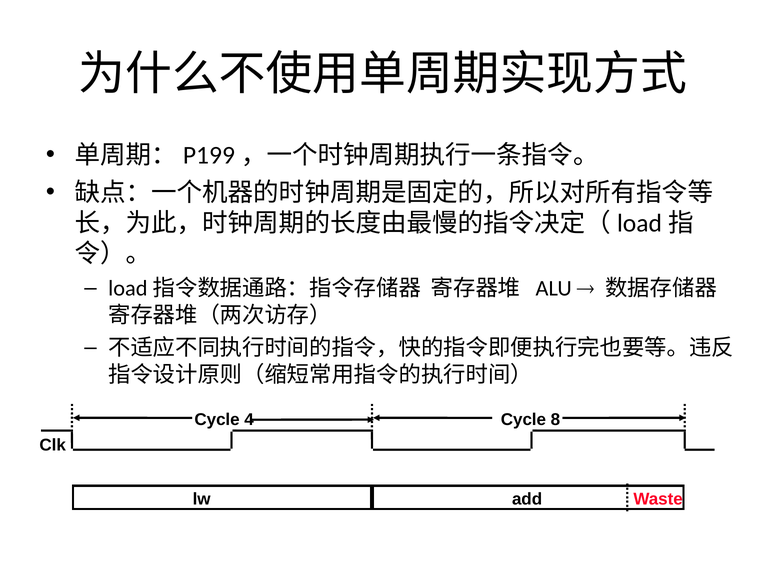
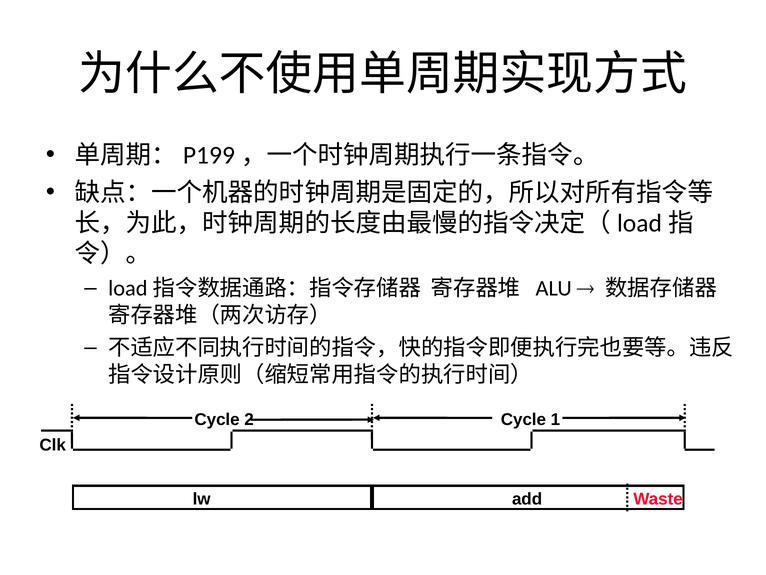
4: 4 -> 2 (249, 419)
8: 8 -> 1 (555, 419)
